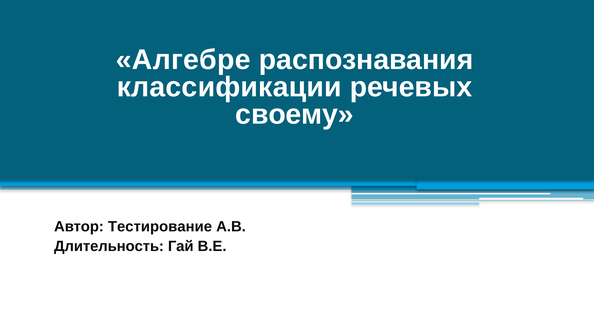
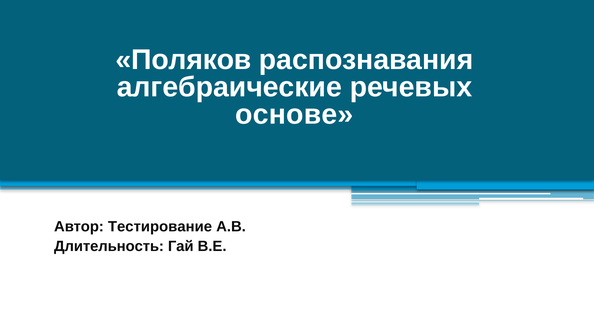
Алгебре: Алгебре -> Поляков (183, 60)
классификации: классификации -> алгебраические (229, 87)
своему: своему -> основе (294, 115)
